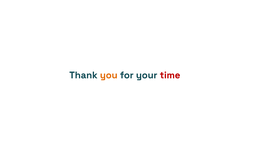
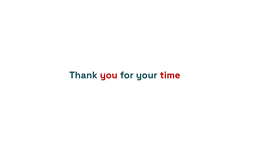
you colour: orange -> red (109, 75)
